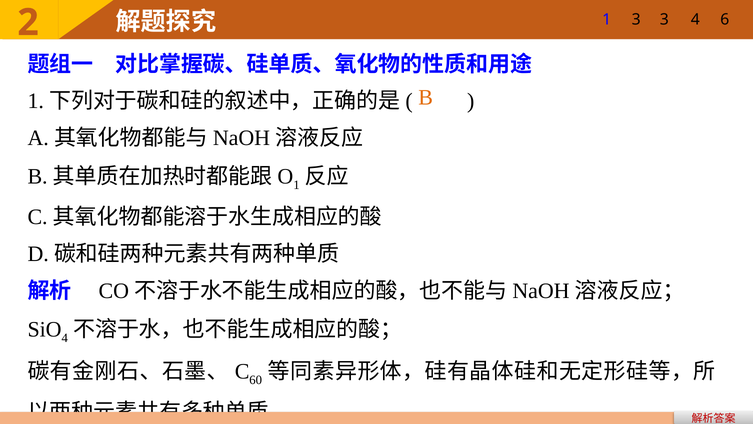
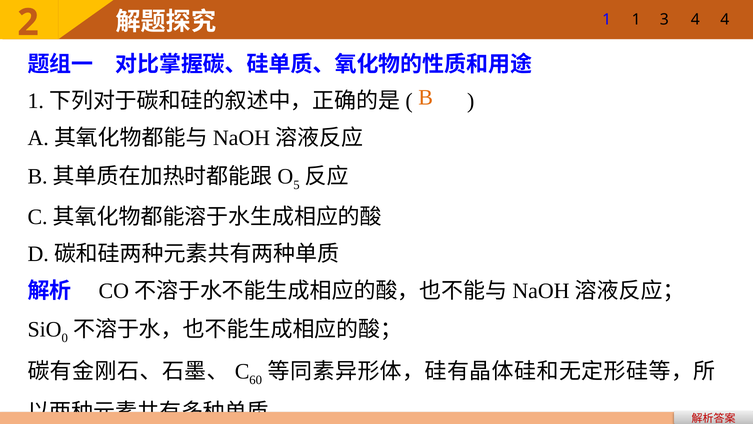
1 3: 3 -> 1 (636, 20)
4 6: 6 -> 4 (725, 20)
1: 1 -> 5 (296, 185)
4: 4 -> 0 (65, 338)
